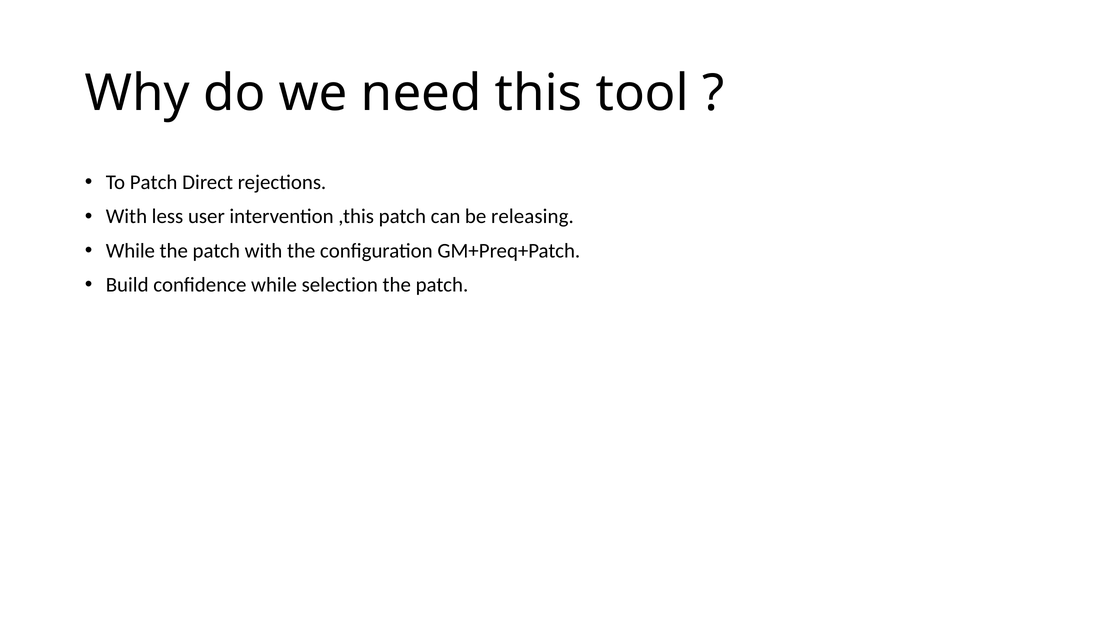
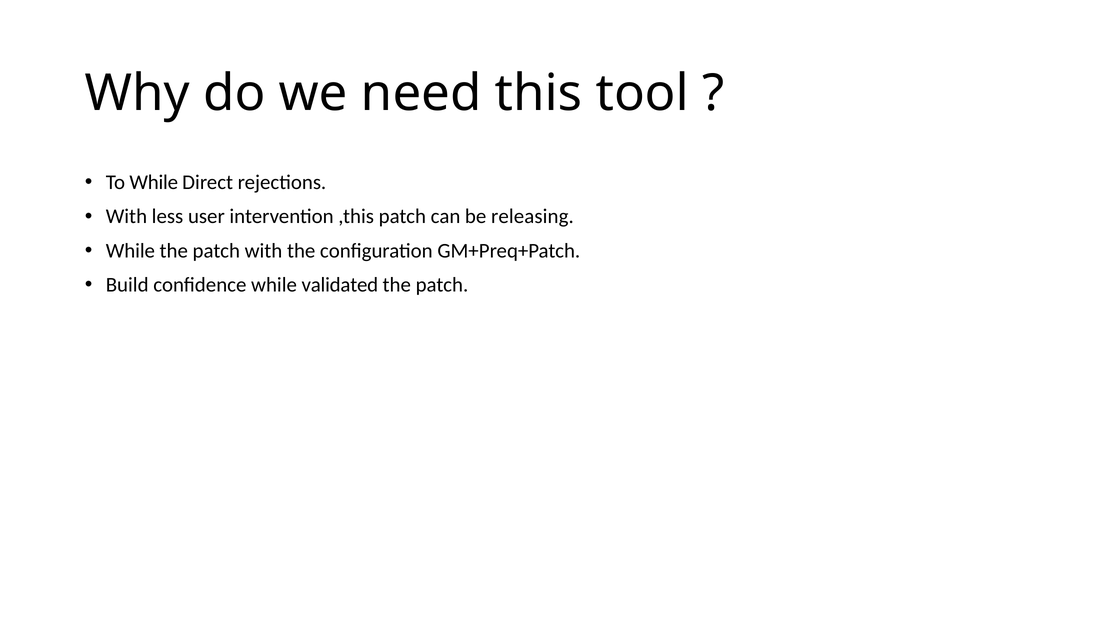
To Patch: Patch -> While (154, 182)
selection: selection -> validated (340, 285)
